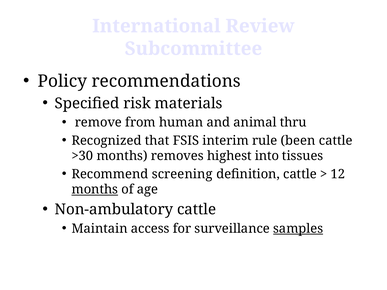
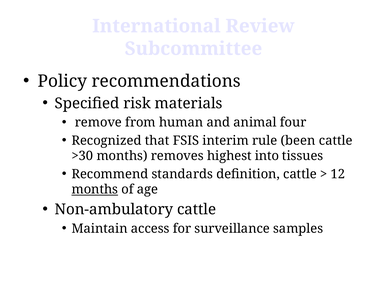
thru: thru -> four (293, 123)
screening: screening -> standards (182, 174)
samples underline: present -> none (298, 229)
